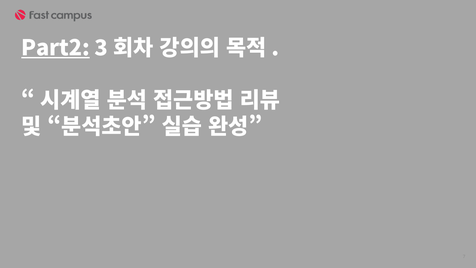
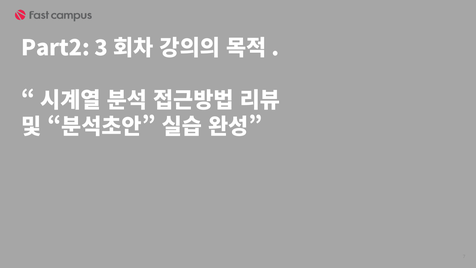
Part2 underline: present -> none (55, 48)
